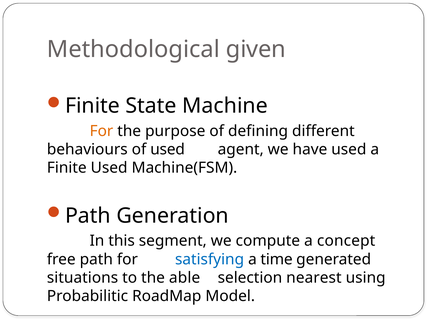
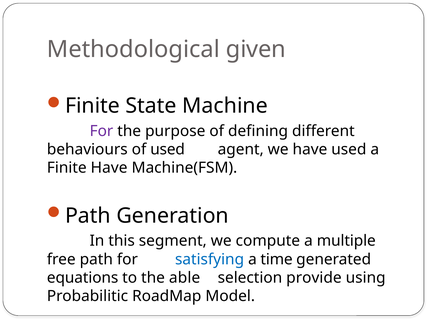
For colour: orange -> purple (101, 131)
Finite Used: Used -> Have (109, 168)
concept: concept -> multiple (346, 241)
situations: situations -> equations (83, 278)
nearest: nearest -> provide (314, 278)
